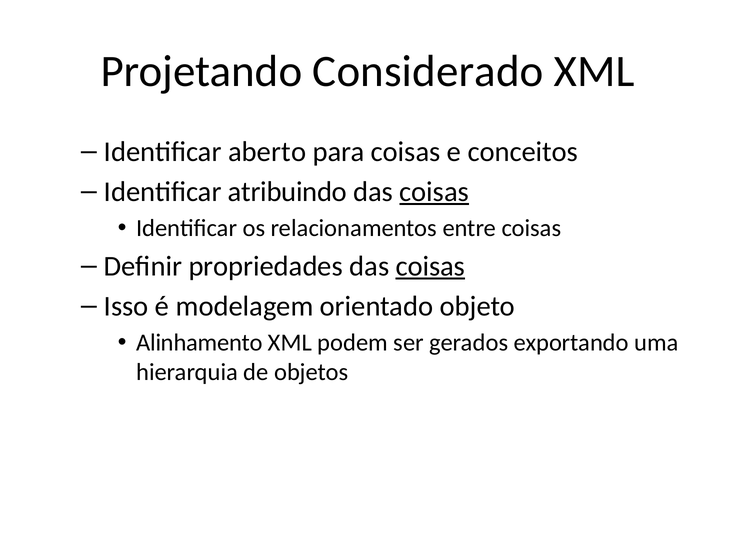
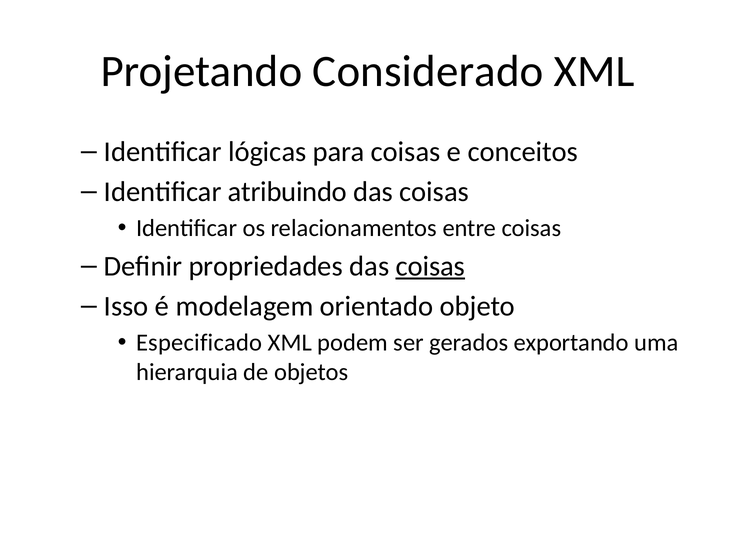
aberto: aberto -> lógicas (267, 152)
coisas underline: present -> none (434, 192)
Alinhamento: Alinhamento -> Especificado (199, 343)
